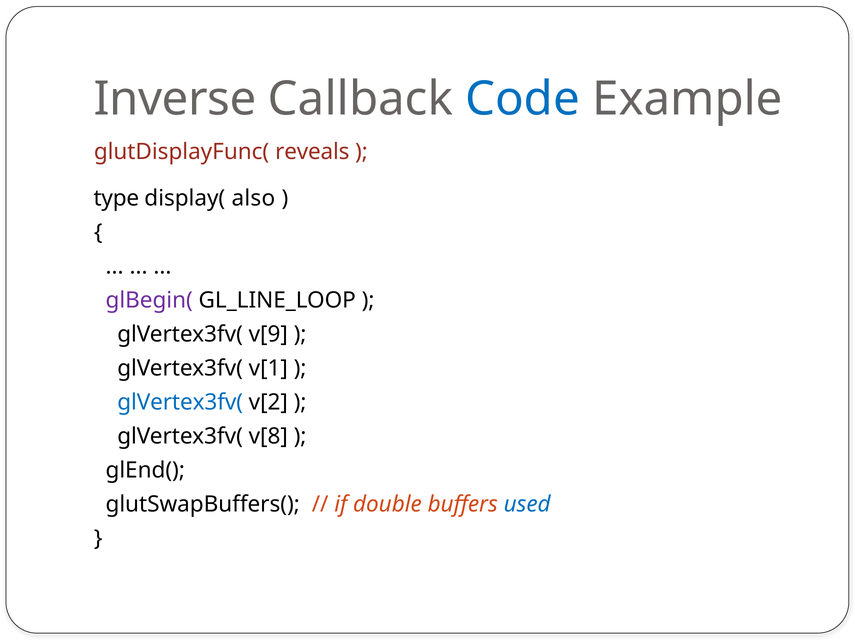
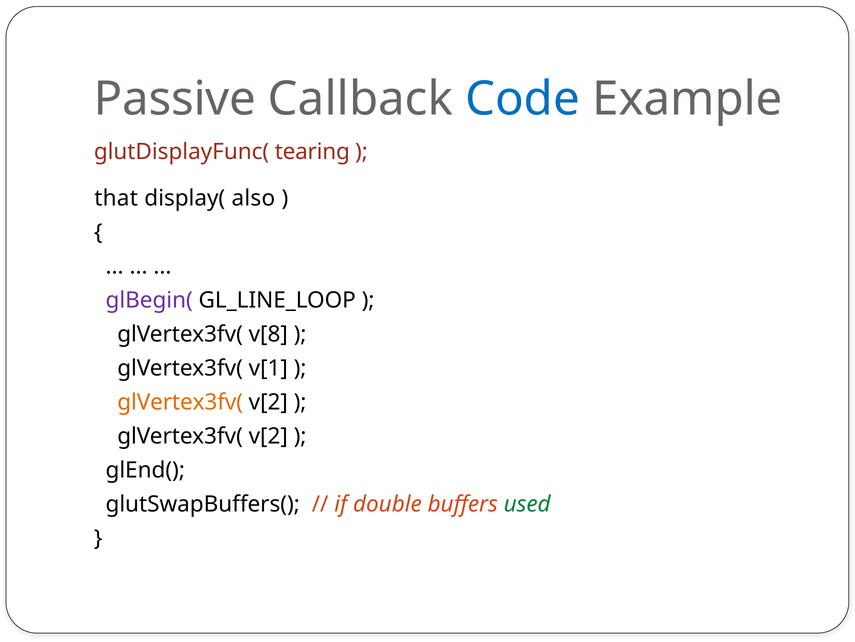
Inverse: Inverse -> Passive (175, 99)
reveals: reveals -> tearing (312, 152)
type: type -> that (116, 198)
v[9: v[9 -> v[8 (268, 334)
glVertex3fv( colour: blue -> orange (180, 402)
v[8: v[8 -> v[2 (268, 436)
used colour: blue -> green (527, 504)
